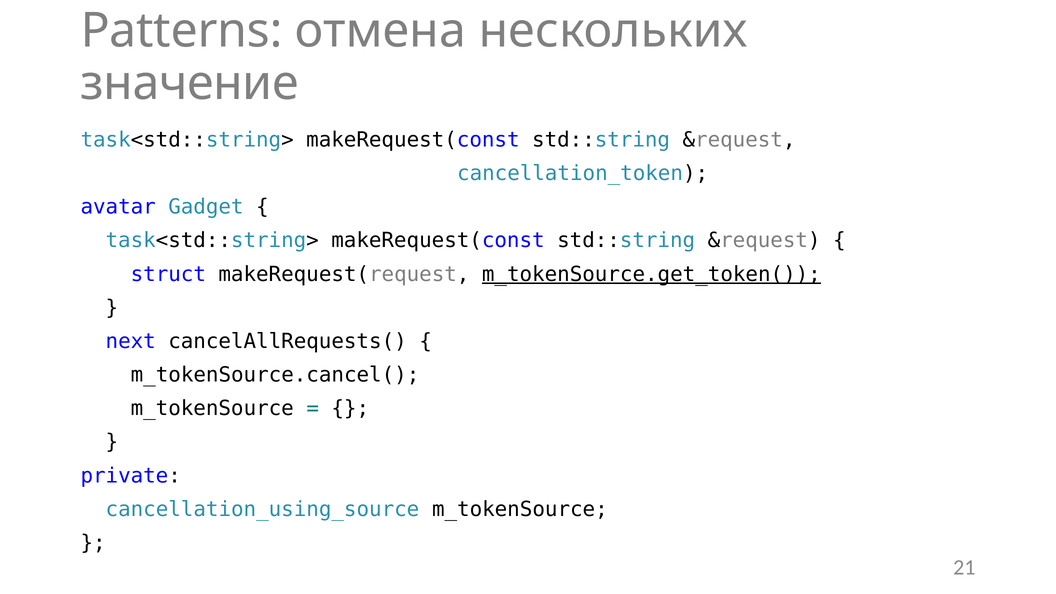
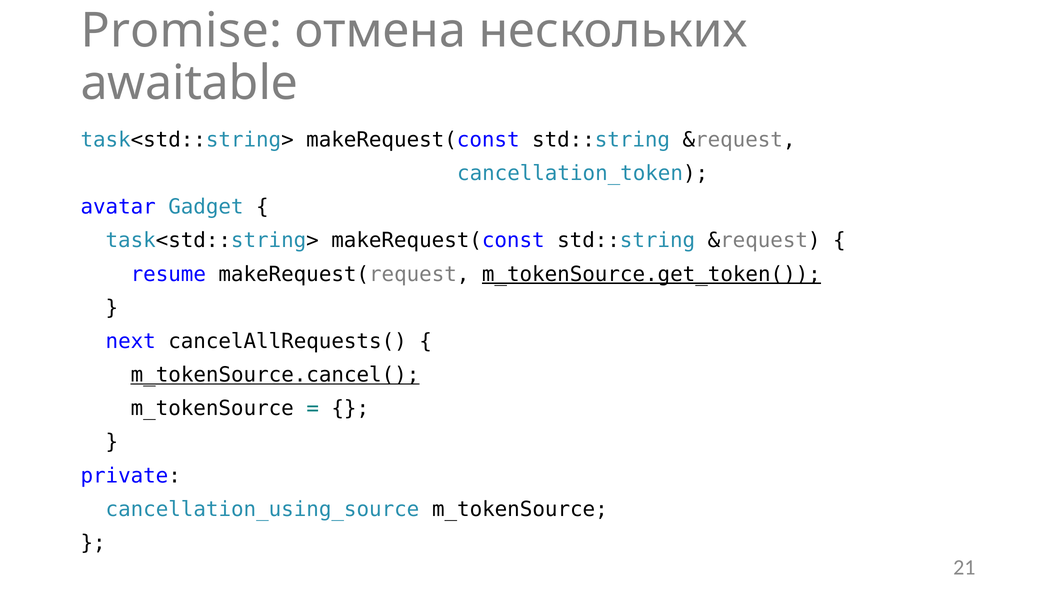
Patterns: Patterns -> Promise (181, 31)
значение: значение -> awaitable (189, 83)
struct: struct -> resume (168, 274)
m_tokenSource.cancel( underline: none -> present (275, 375)
